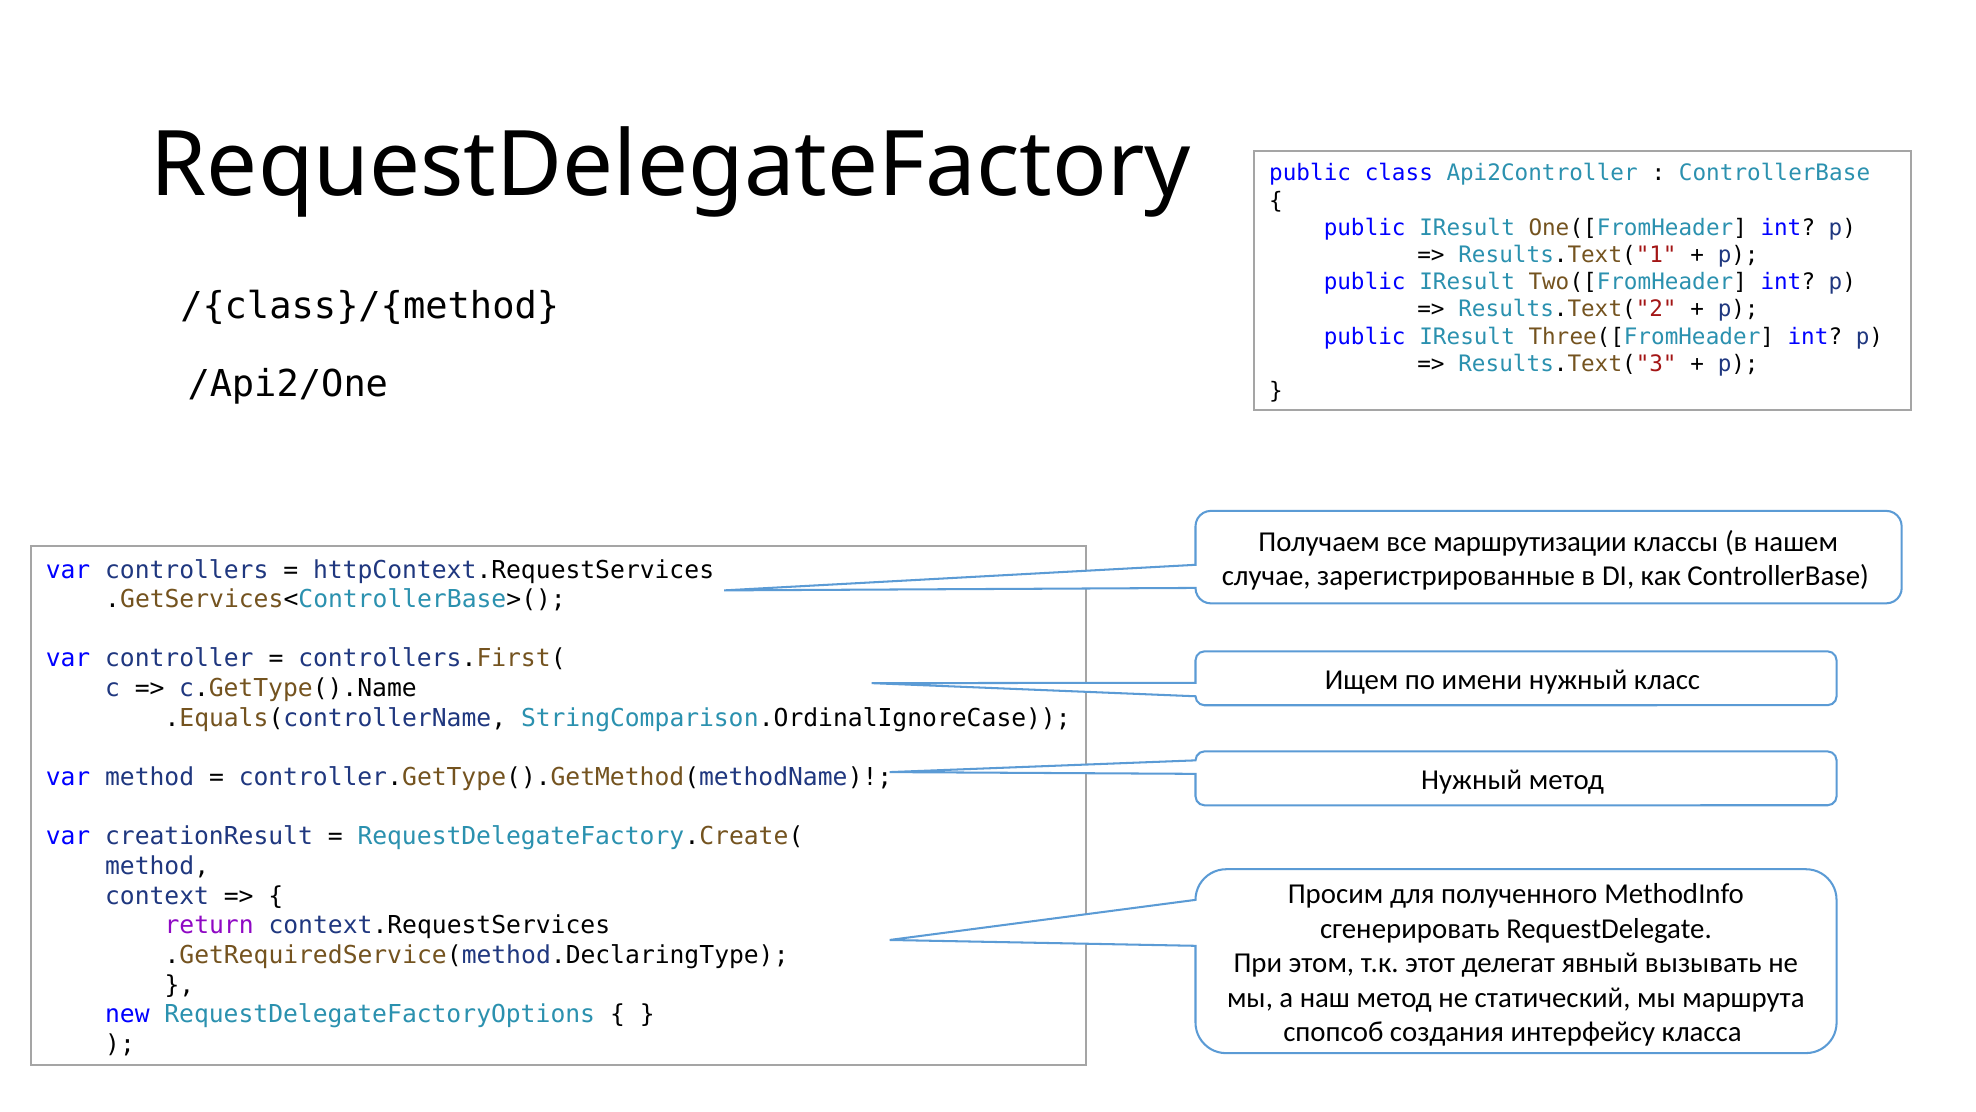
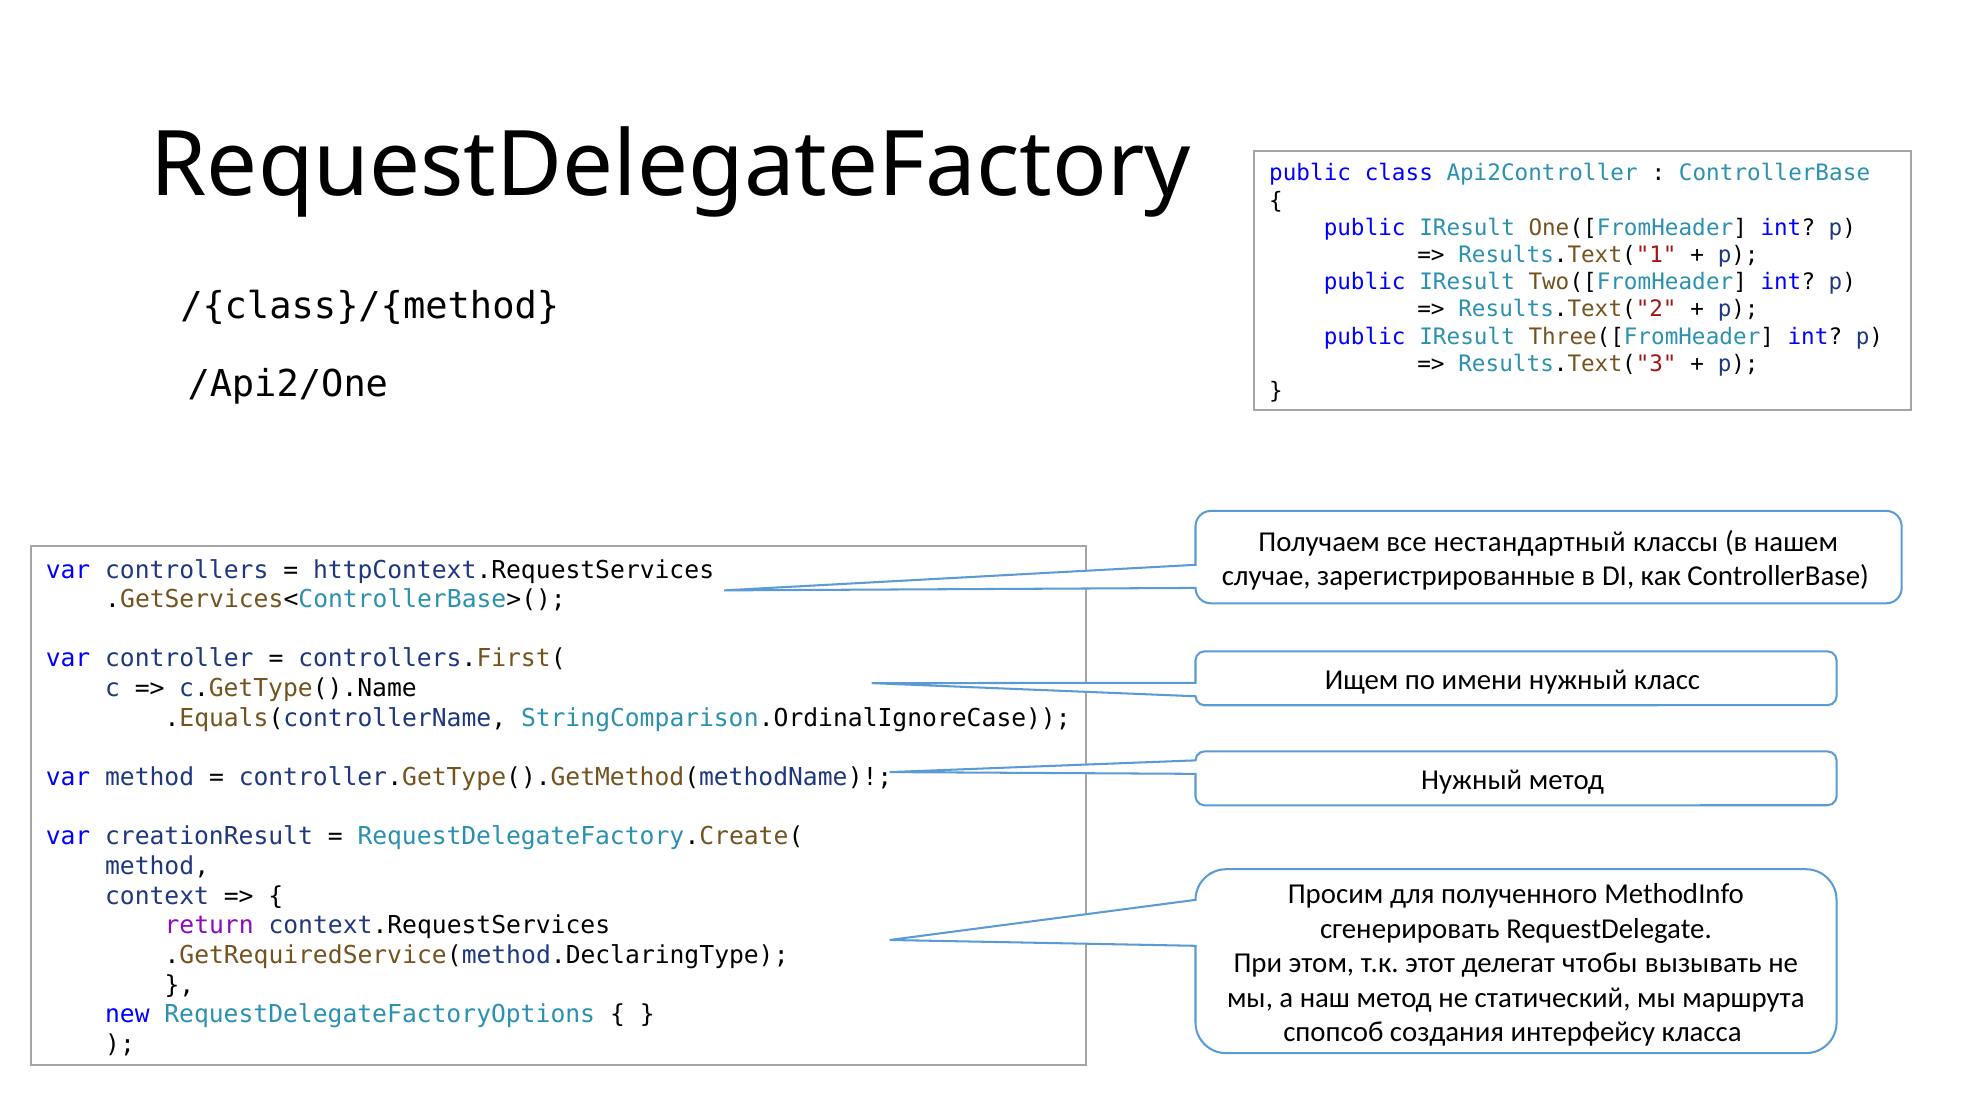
маршрутизации: маршрутизации -> нестандартный (1530, 542)
явный: явный -> чтобы (1600, 963)
